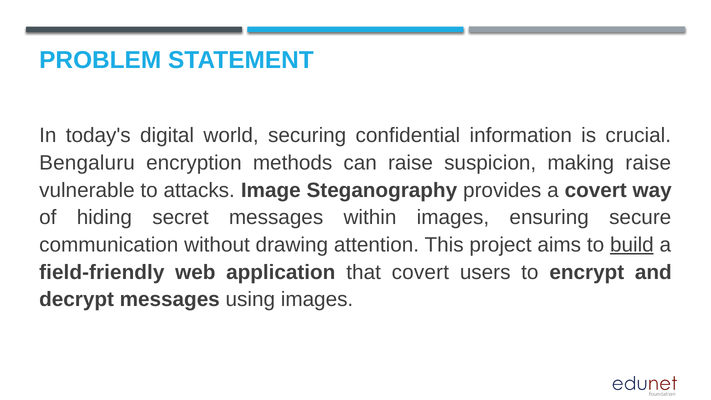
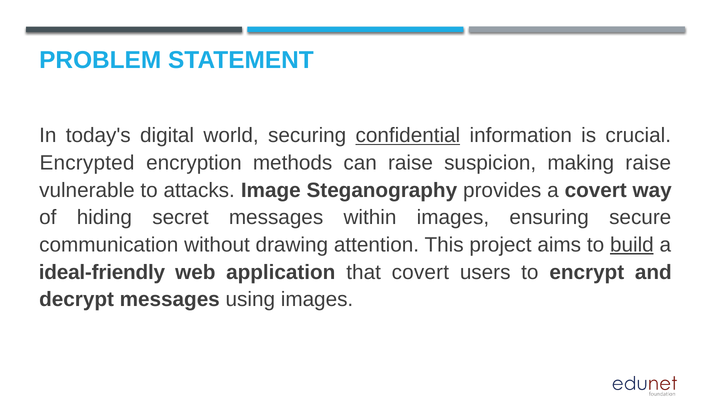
confidential underline: none -> present (408, 136)
Bengaluru: Bengaluru -> Encrypted (87, 163)
field-friendly: field-friendly -> ideal-friendly (102, 272)
